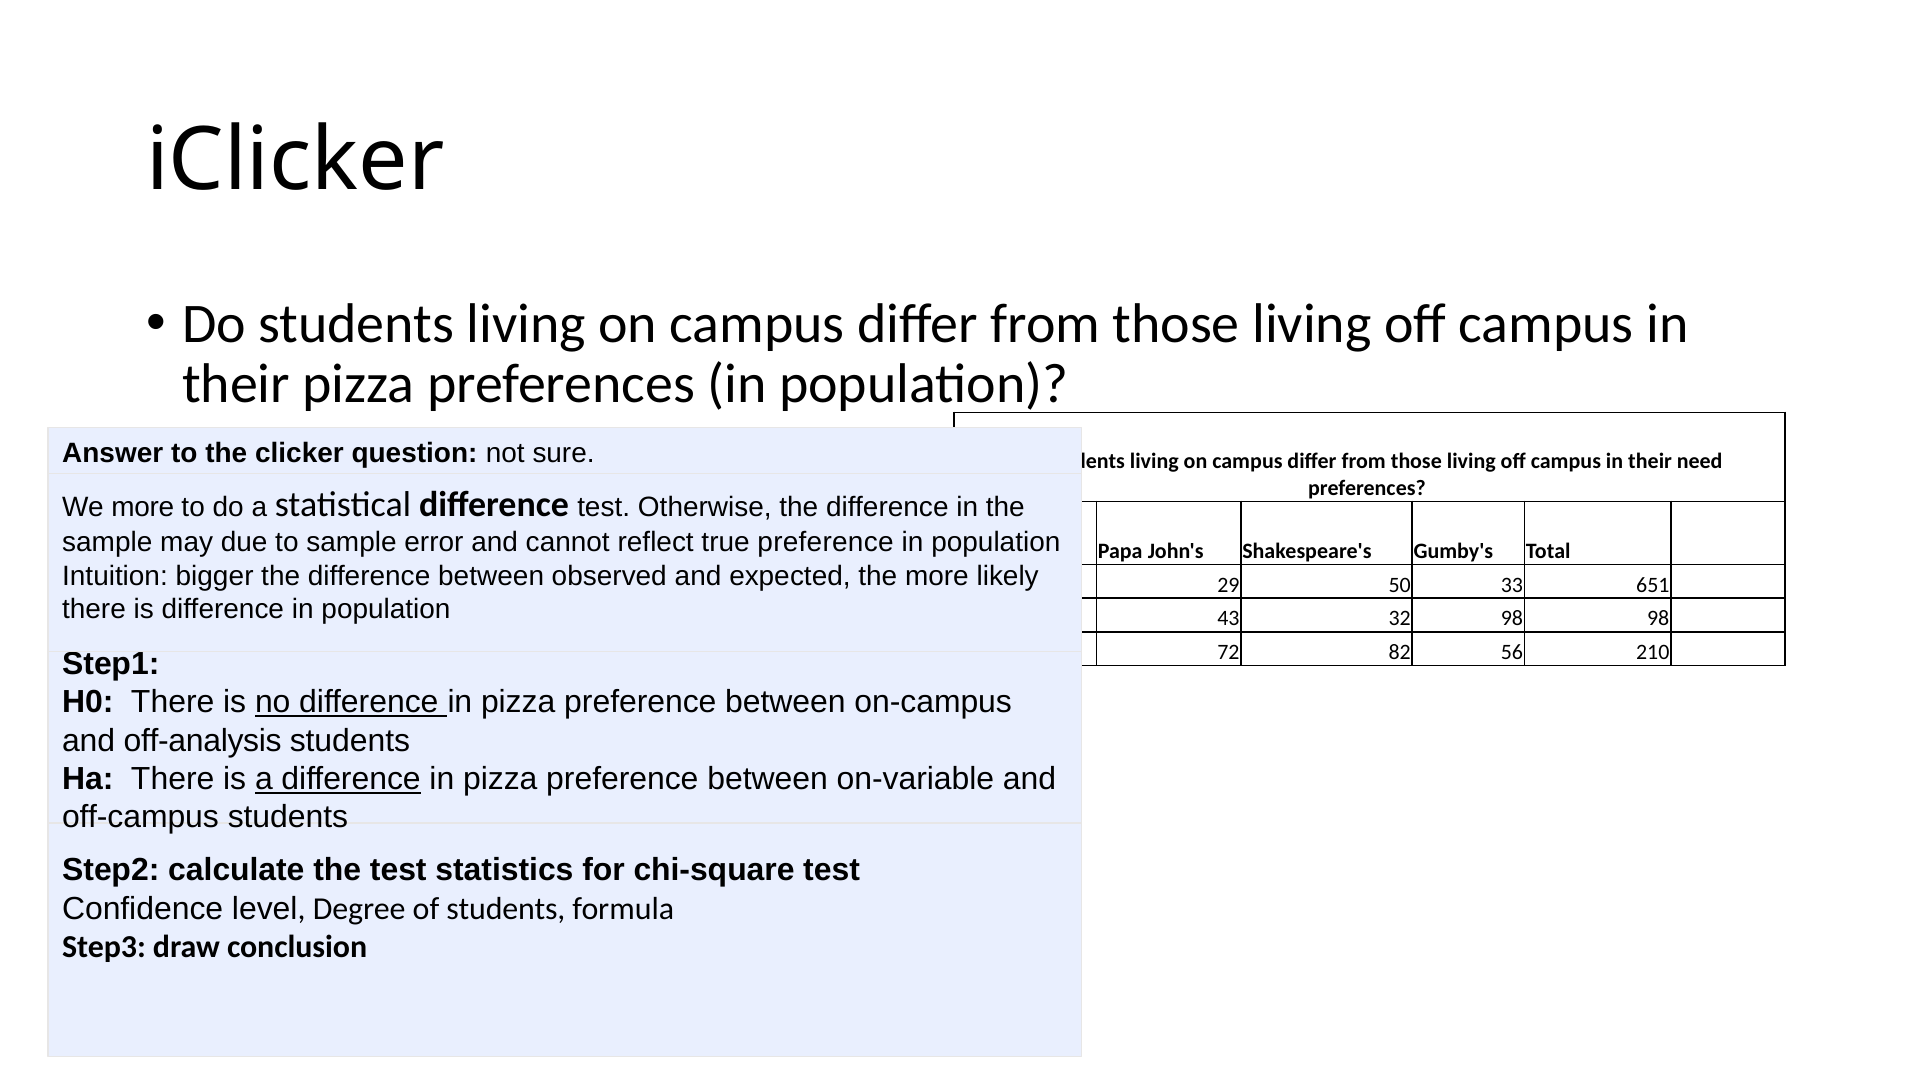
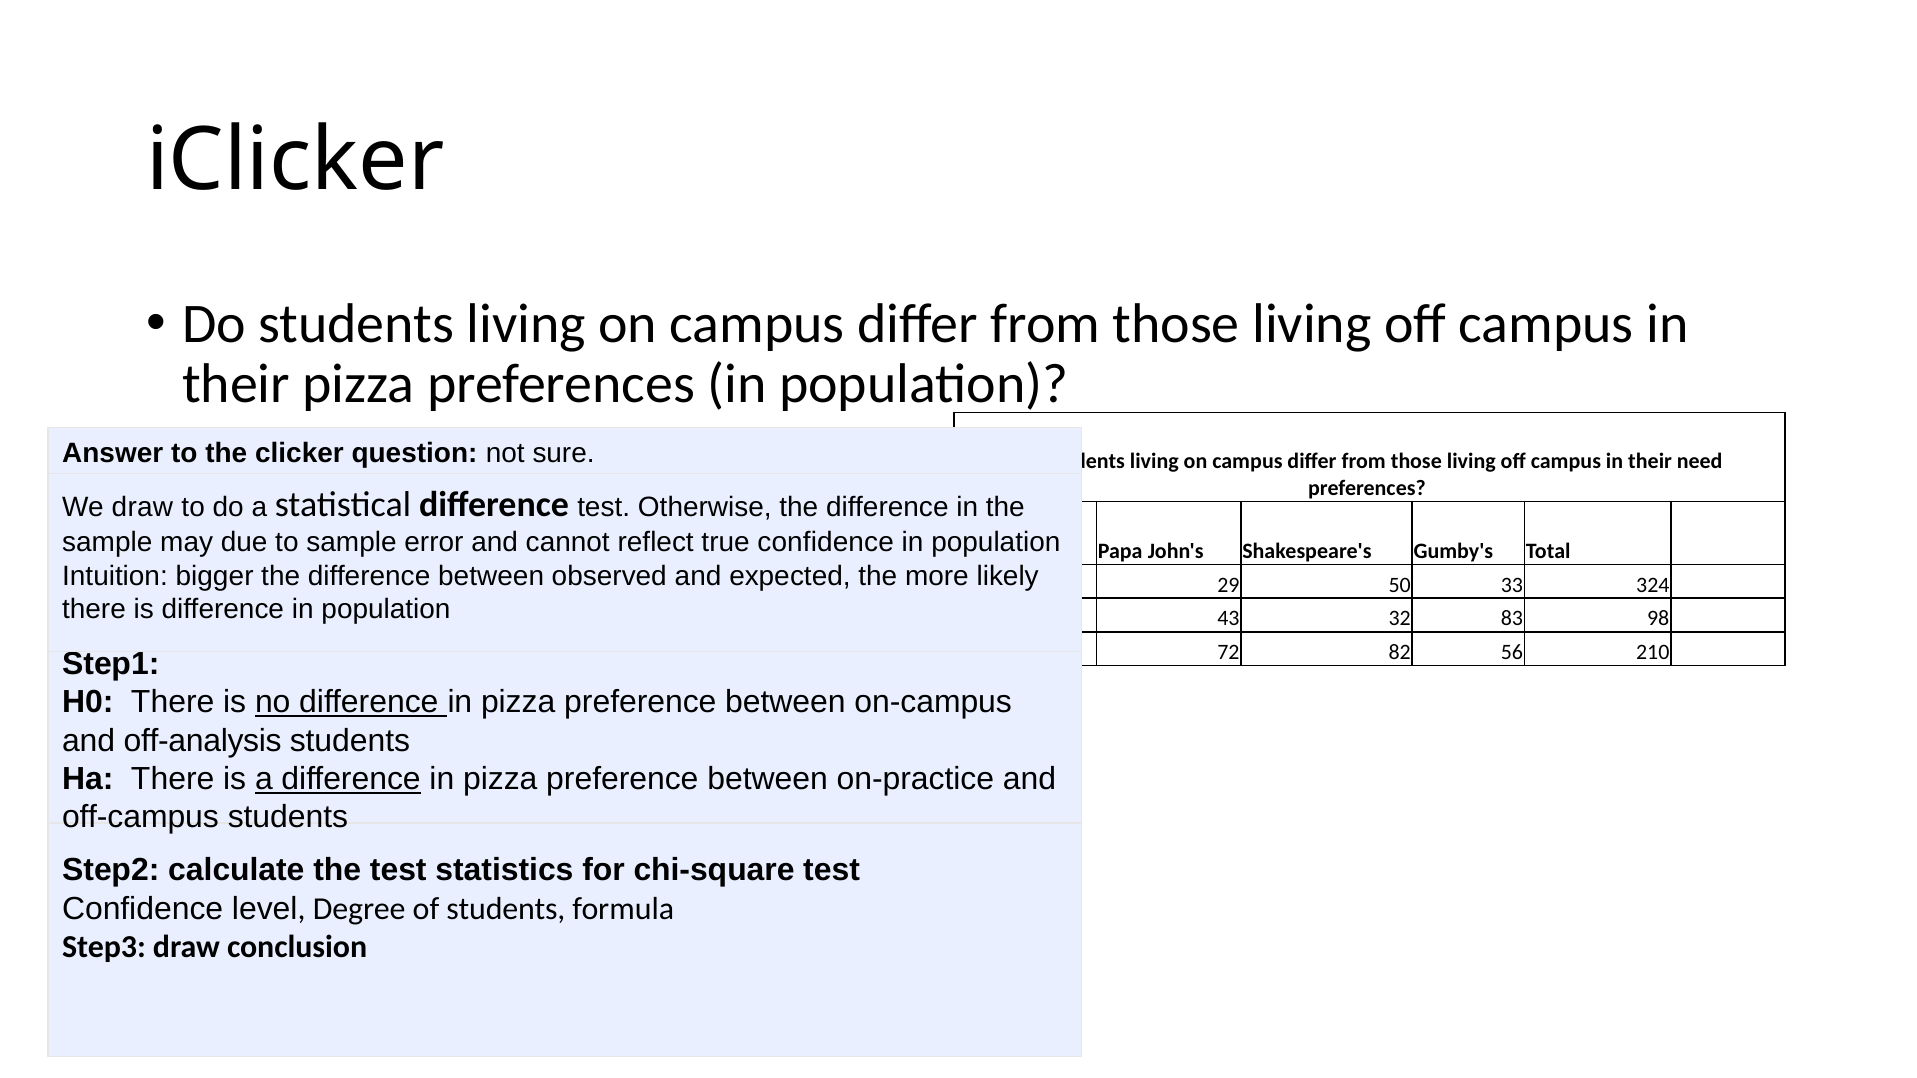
We more: more -> draw (142, 507)
true preference: preference -> confidence (826, 542)
651: 651 -> 324 (1653, 585)
32 98: 98 -> 83 (1512, 619)
on-variable: on-variable -> on-practice (915, 779)
